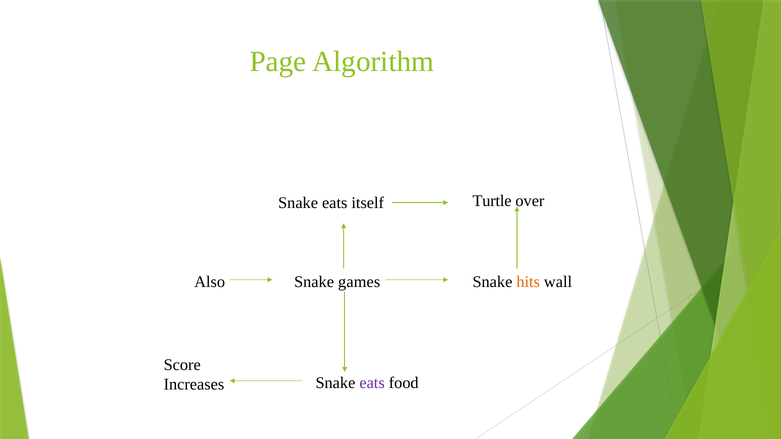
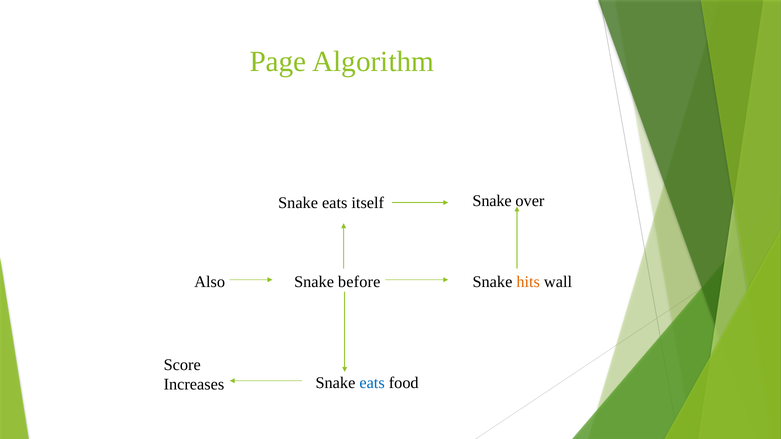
itself Turtle: Turtle -> Snake (492, 201)
games: games -> before (359, 282)
eats colour: purple -> blue (372, 383)
